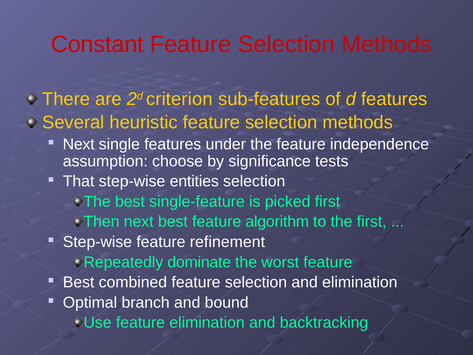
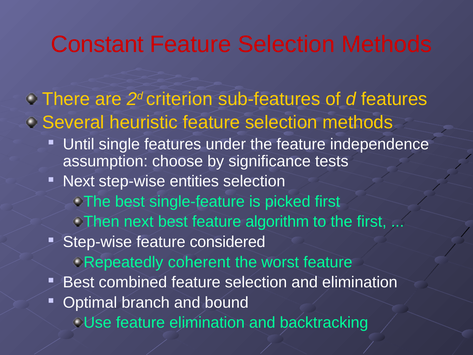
Next: Next -> Until (79, 144)
That: That -> Next (79, 181)
refinement: refinement -> considered (228, 242)
dominate: dominate -> coherent (199, 262)
